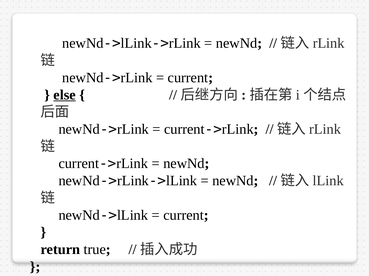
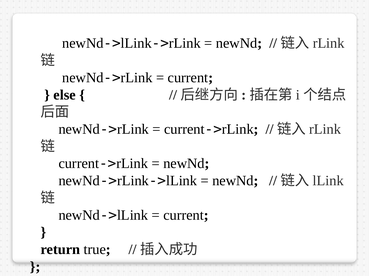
else underline: present -> none (65, 95)
